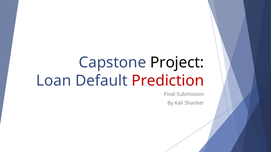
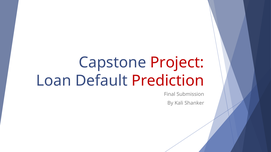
Project colour: black -> red (177, 63)
